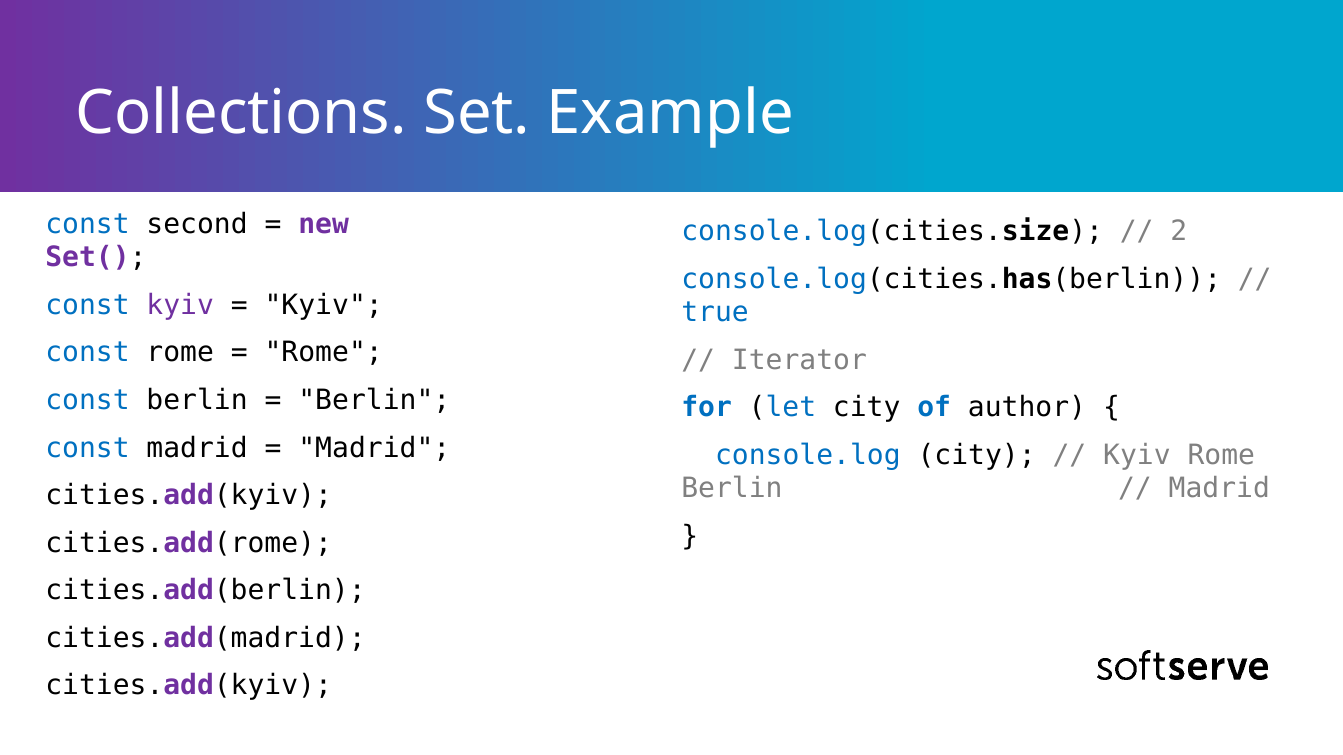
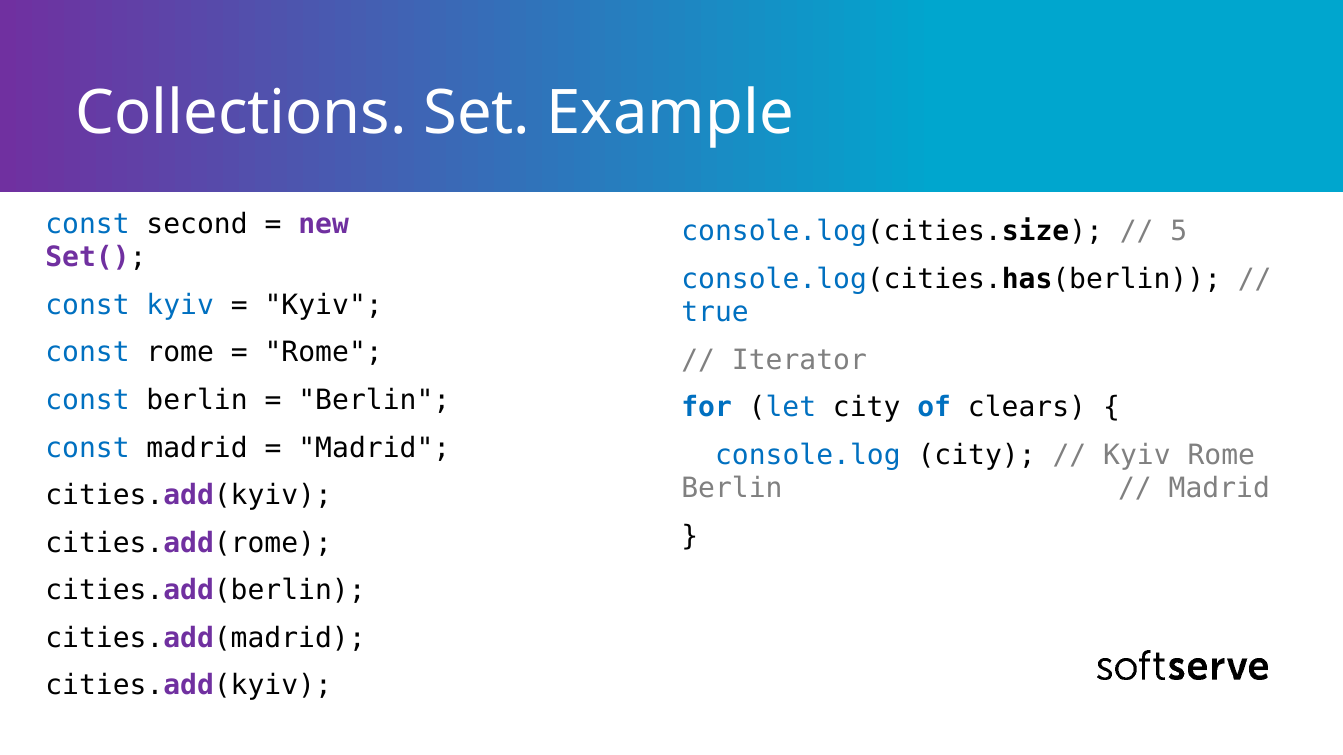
2: 2 -> 5 (1179, 231)
kyiv colour: purple -> blue (180, 305)
author: author -> clears (1027, 408)
